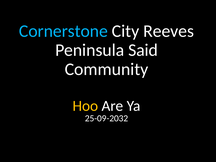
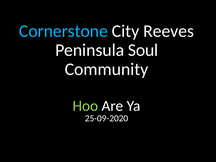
Said: Said -> Soul (143, 50)
Hoo colour: yellow -> light green (85, 106)
25-09-2032: 25-09-2032 -> 25-09-2020 (107, 118)
